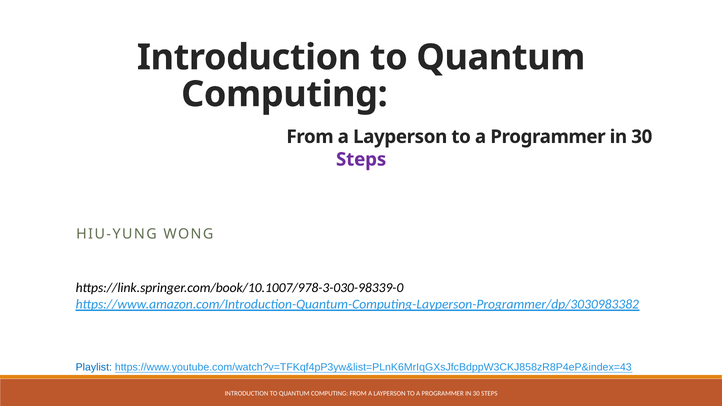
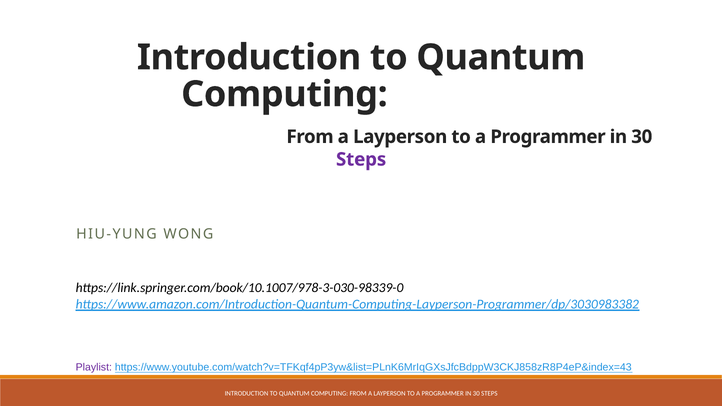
Playlist colour: blue -> purple (94, 368)
